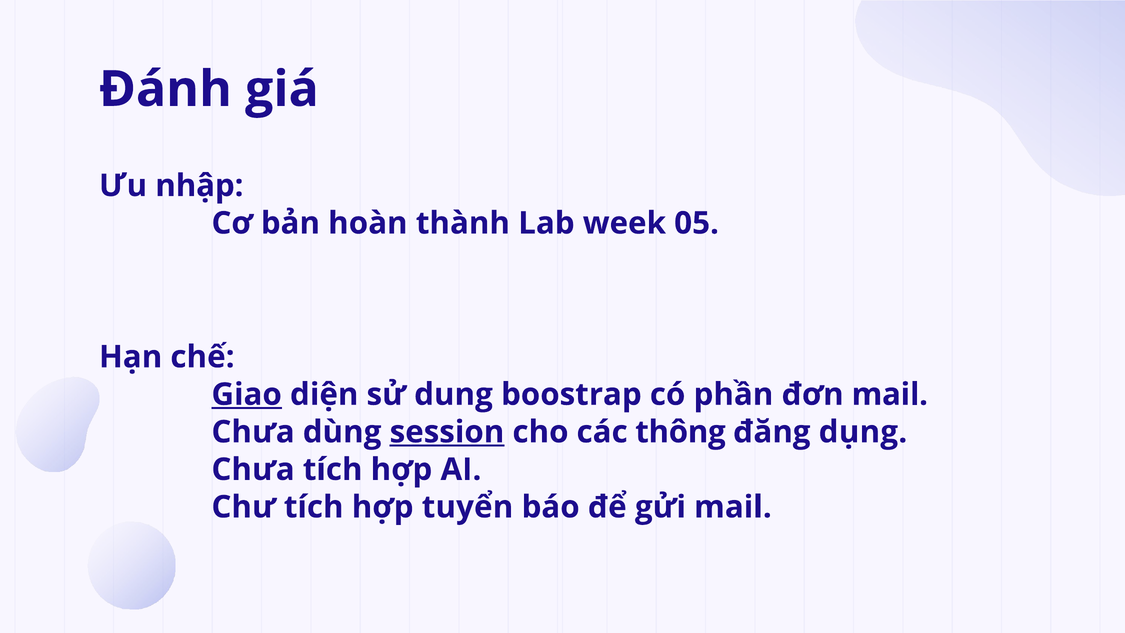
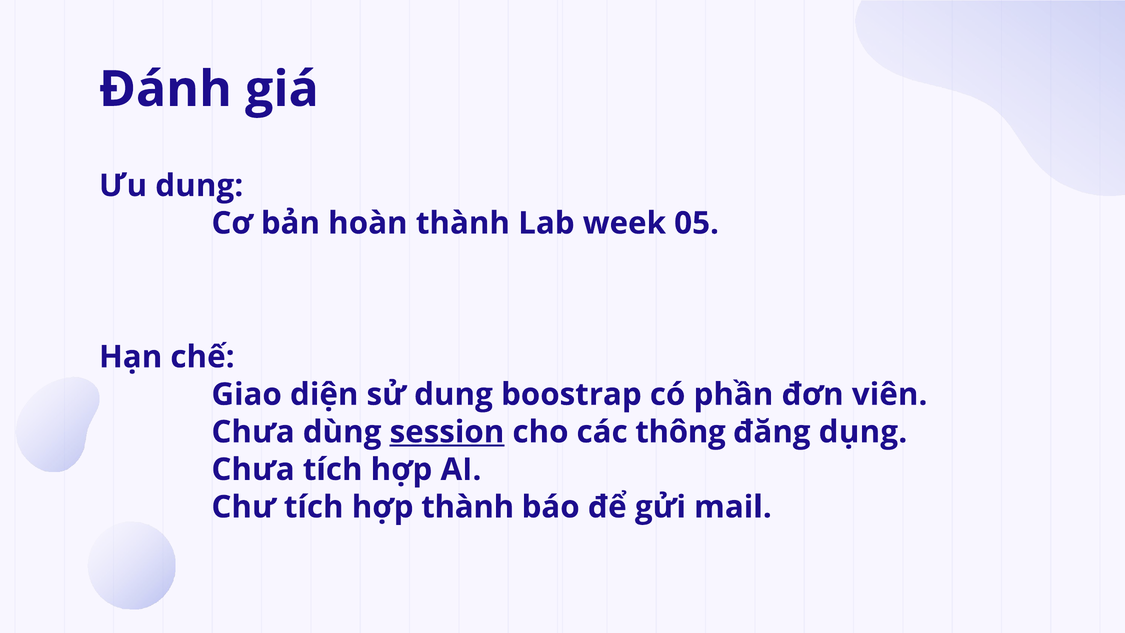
Ưu nhập: nhập -> dung (199, 186)
Giao underline: present -> none (247, 394)
đơn mail: mail -> viên (890, 394)
hợp tuyển: tuyển -> thành (468, 507)
